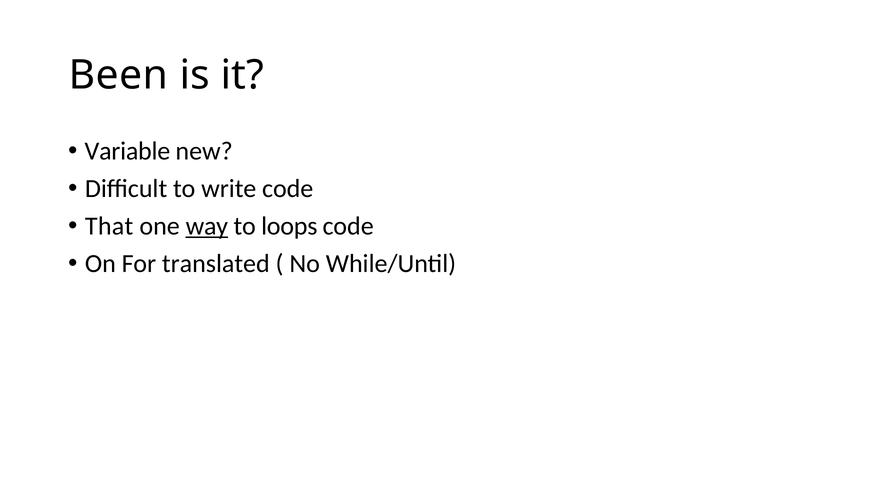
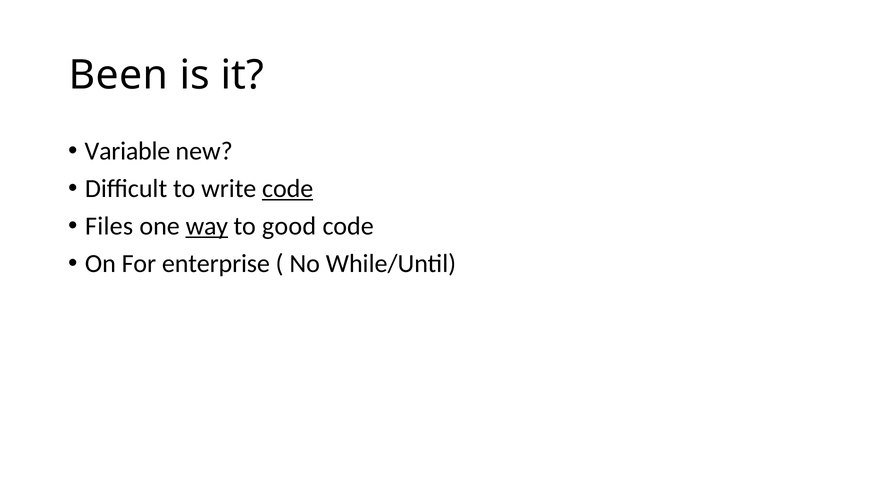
code underline: none -> present (288, 189)
That: That -> Files (109, 226)
loops: loops -> good (289, 226)
translated: translated -> enterprise (216, 264)
